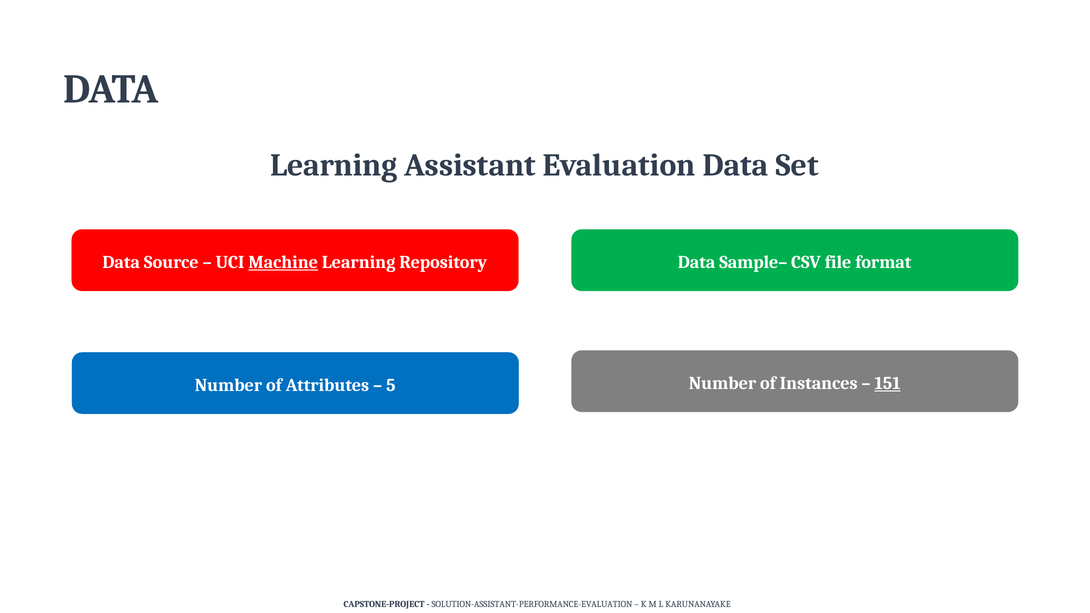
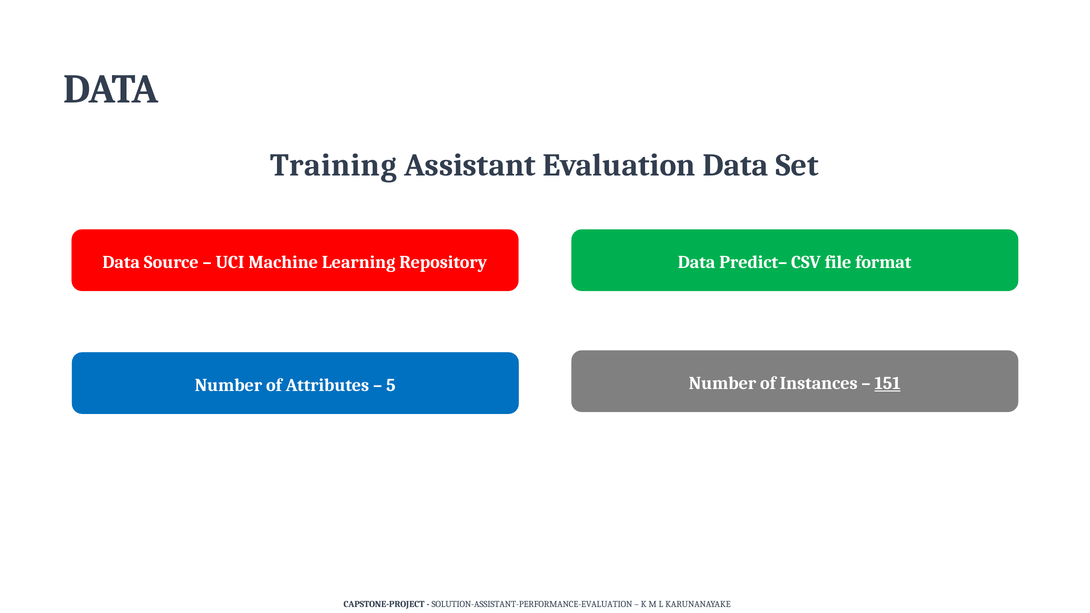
Learning: Learning -> Training (334, 165)
Machine underline: present -> none (283, 262)
Sample–: Sample– -> Predict– (753, 262)
